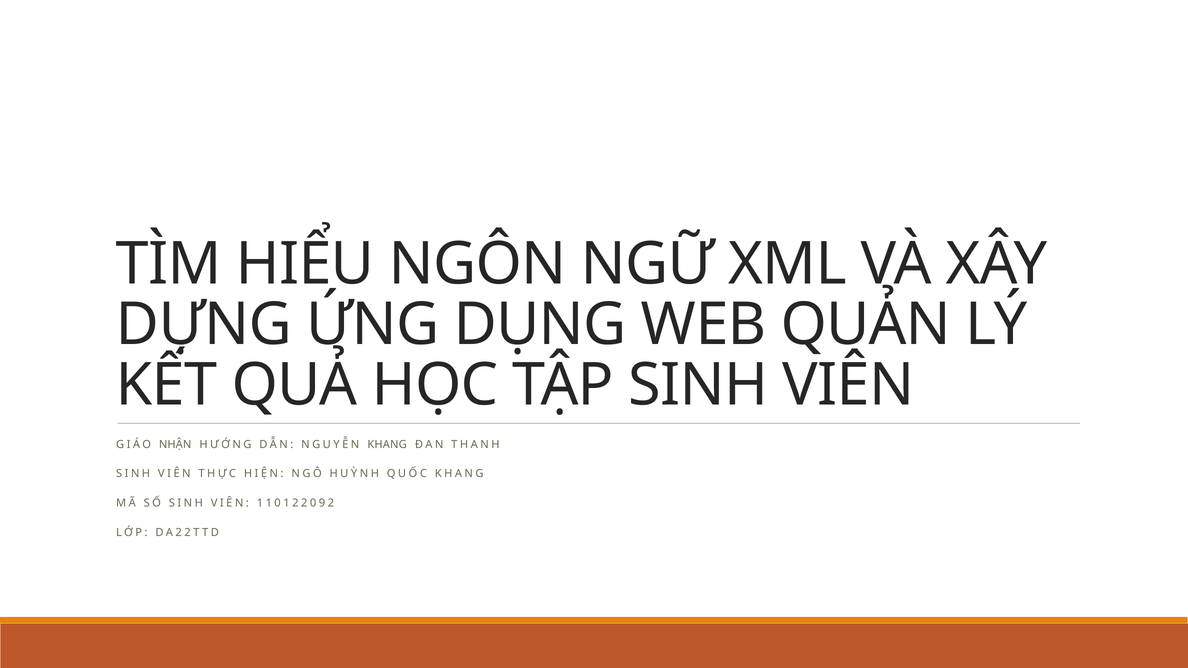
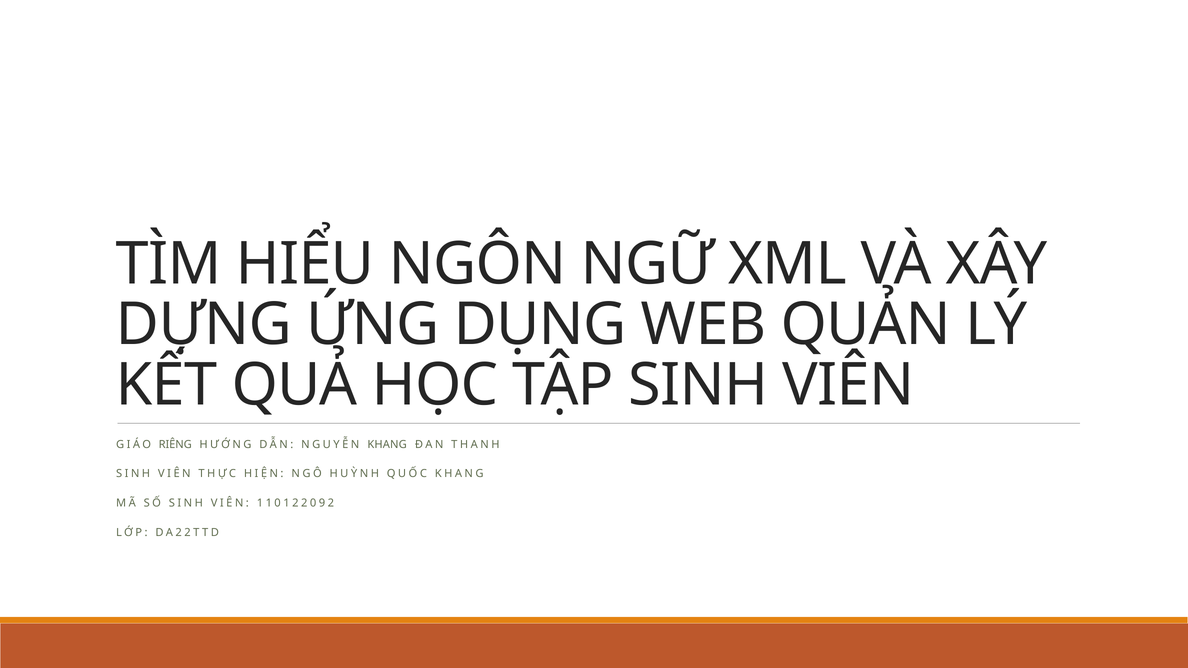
NHẬN: NHẬN -> RIÊNG (175, 445)
